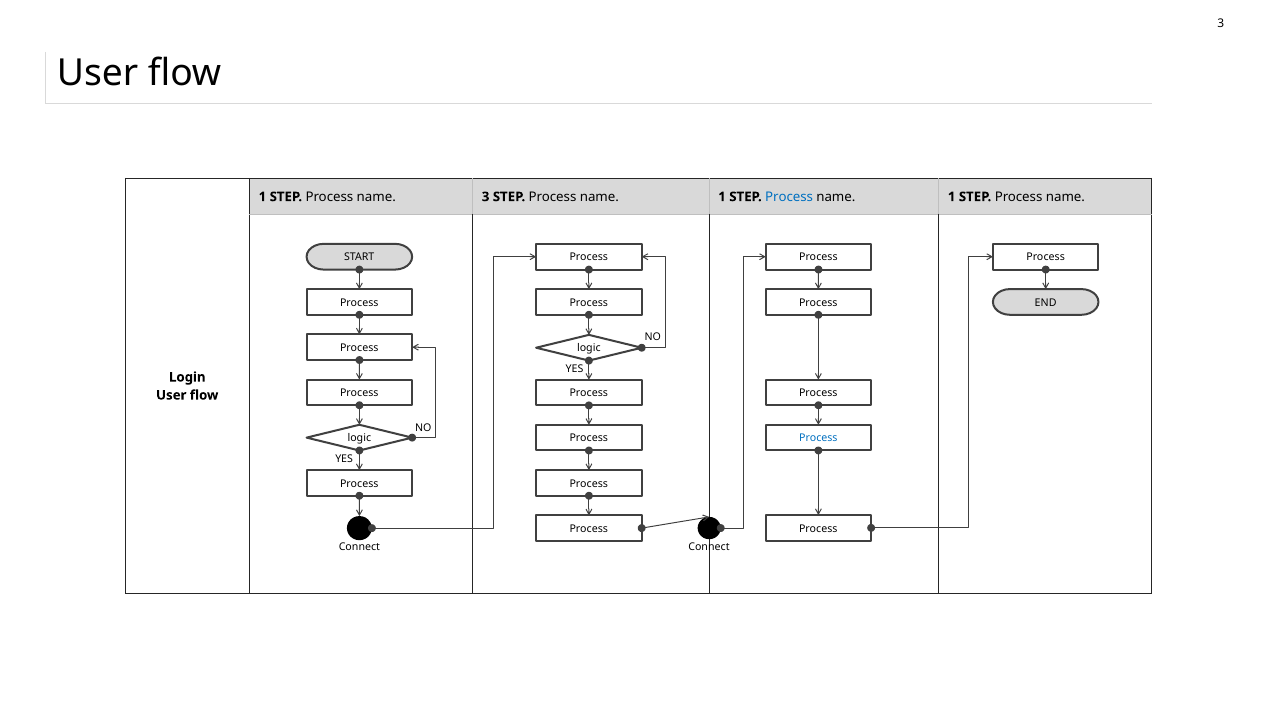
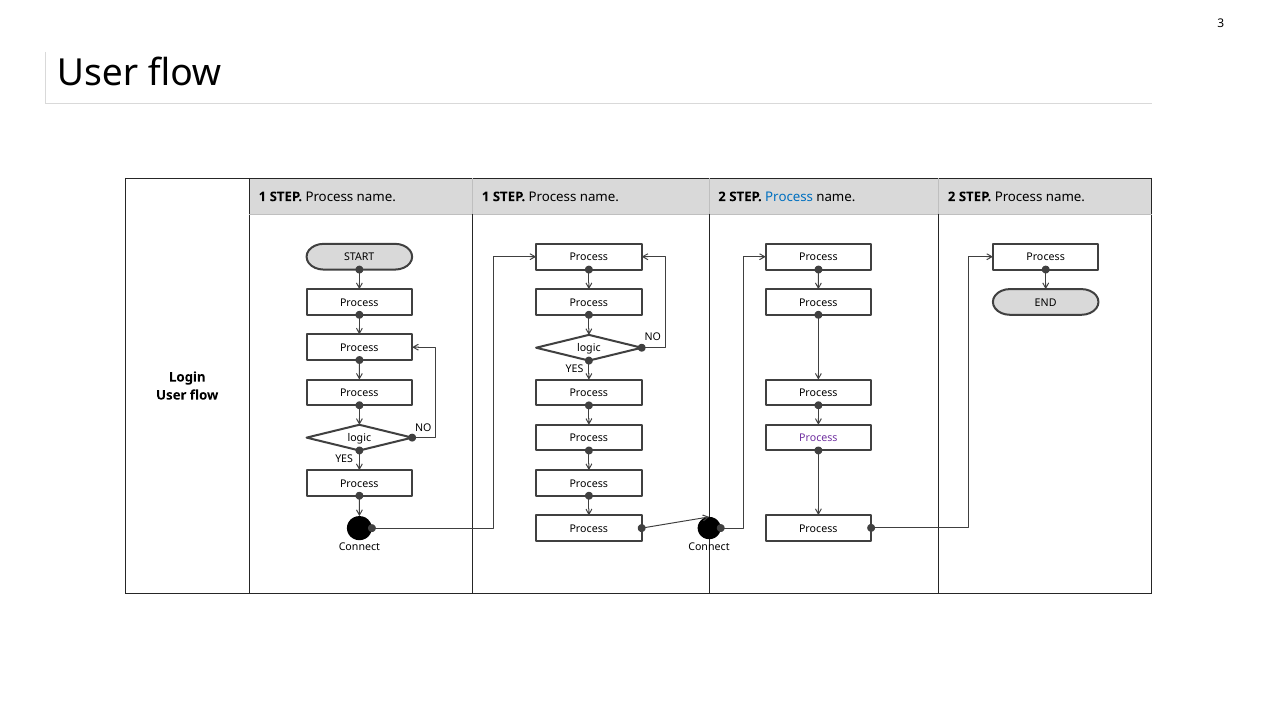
name 3: 3 -> 1 (486, 197)
1: 1 -> 2 (722, 197)
1: 1 -> 2 (952, 197)
Process colour: blue -> purple (818, 439)
